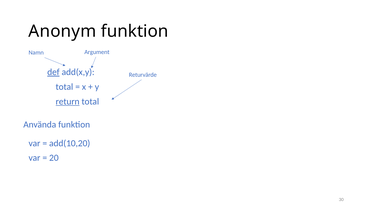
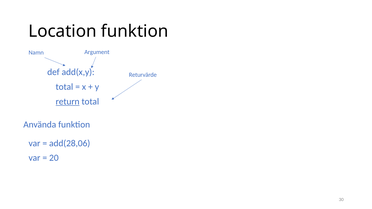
Anonym: Anonym -> Location (62, 31)
def underline: present -> none (53, 72)
add(10,20: add(10,20 -> add(28,06 (70, 143)
